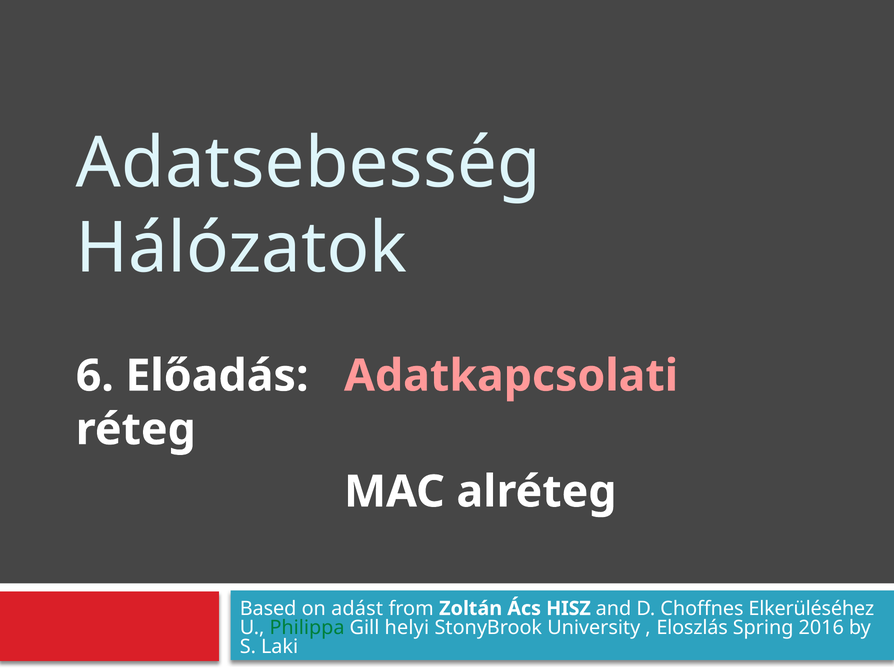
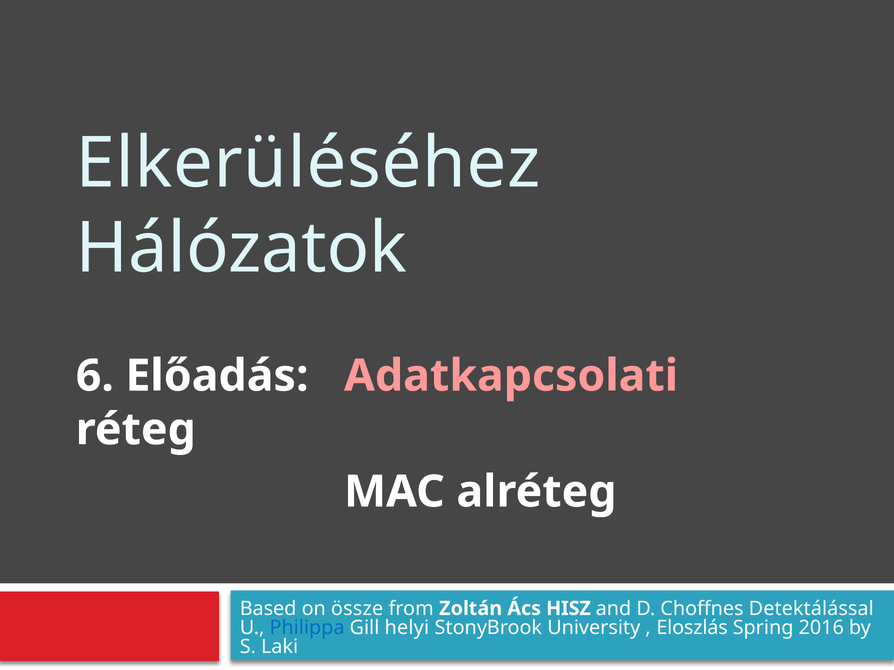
Adatsebesség: Adatsebesség -> Elkerüléséhez (308, 164)
adást: adást -> össze (357, 609)
Elkerüléséhez: Elkerüléséhez -> Detektálással (811, 609)
Philippa colour: green -> blue (307, 628)
